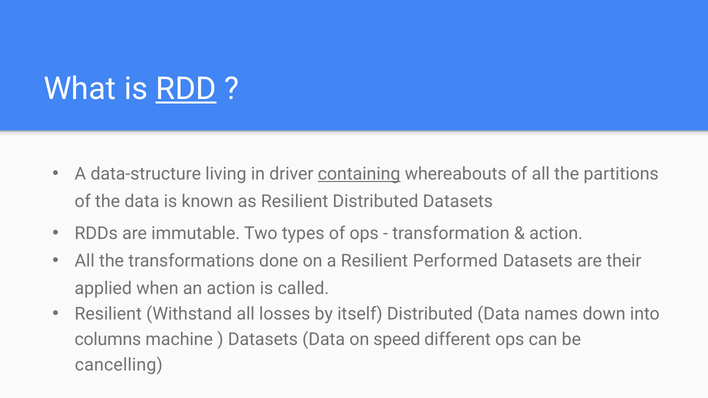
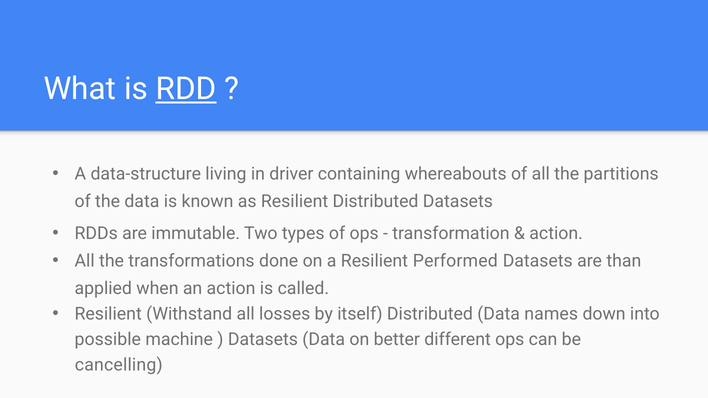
containing underline: present -> none (359, 174)
their: their -> than (624, 261)
columns: columns -> possible (108, 339)
speed: speed -> better (397, 339)
